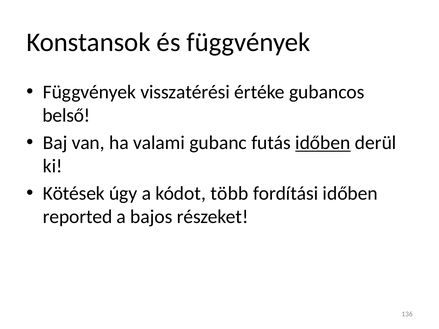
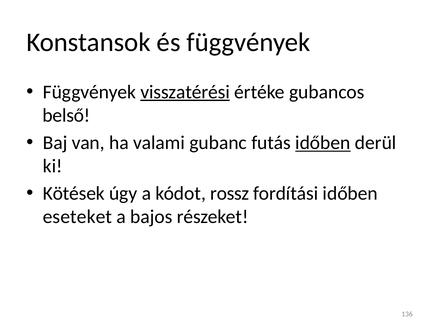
visszatérési underline: none -> present (185, 92)
több: több -> rossz (230, 194)
reported: reported -> eseteket (77, 217)
